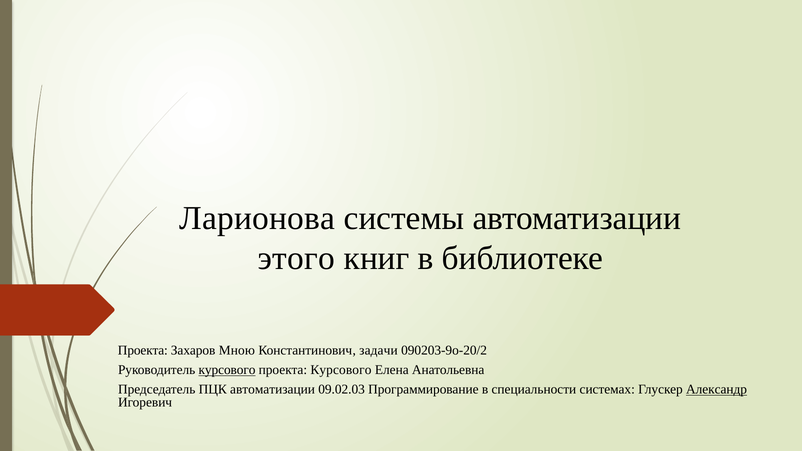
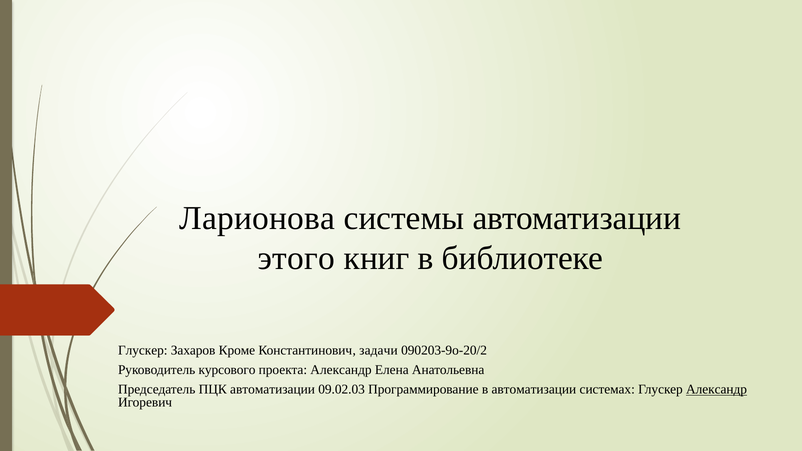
Проекта: Проекта -> Глускер (143, 351)
Мною: Мною -> Кроме (237, 351)
курсового underline: present -> none (227, 370)
проекта Курсового: Курсового -> Александр (341, 370)
в специальности: специальности -> автоматизации (534, 390)
